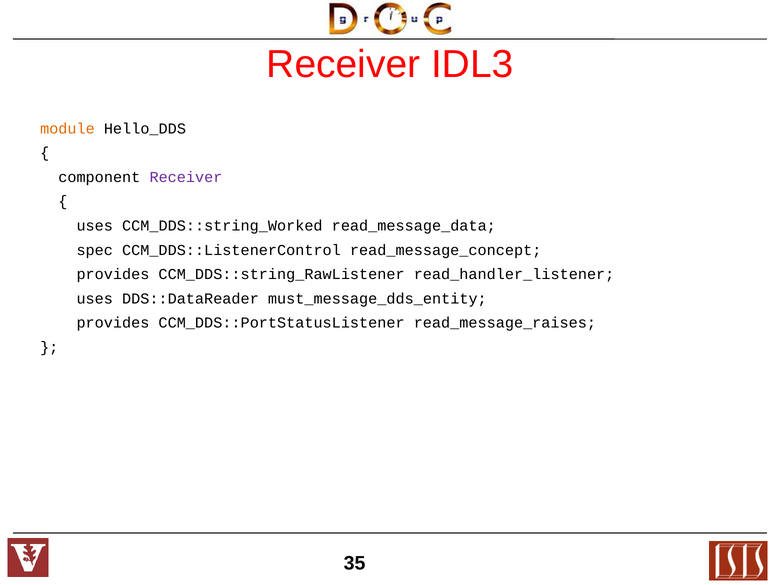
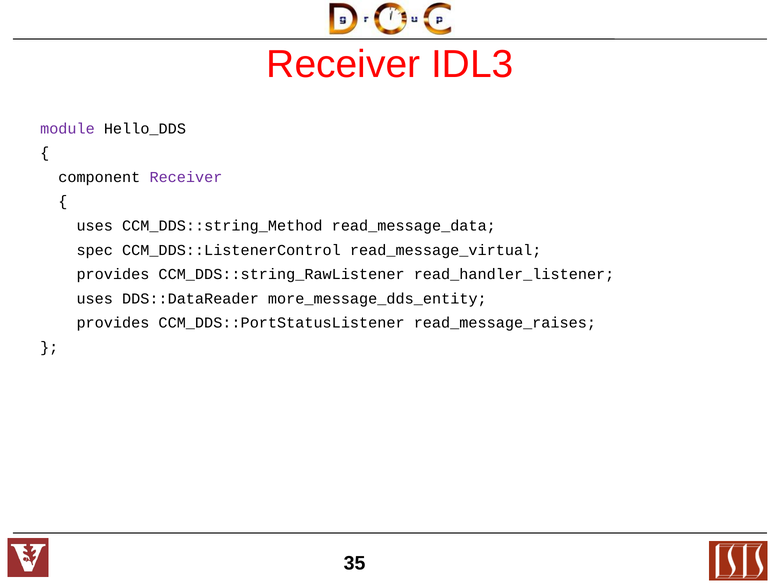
module colour: orange -> purple (67, 129)
CCM_DDS::string_Worked: CCM_DDS::string_Worked -> CCM_DDS::string_Method (222, 226)
read_message_concept: read_message_concept -> read_message_virtual (446, 250)
must_message_dds_entity: must_message_dds_entity -> more_message_dds_entity (377, 299)
